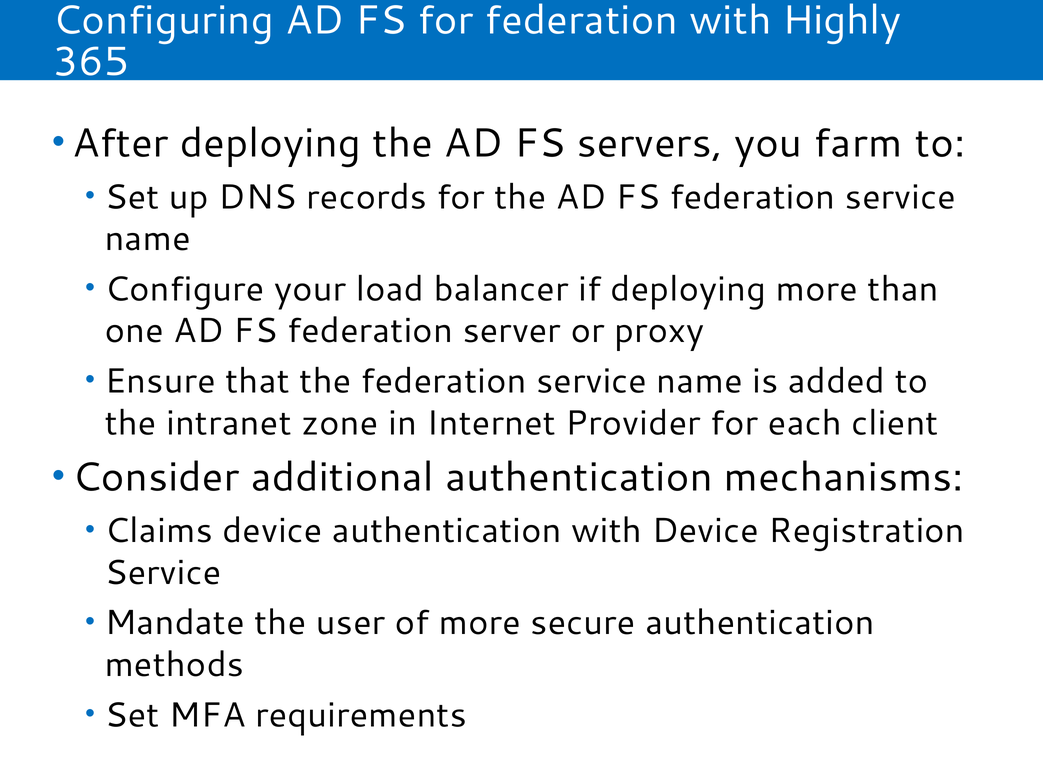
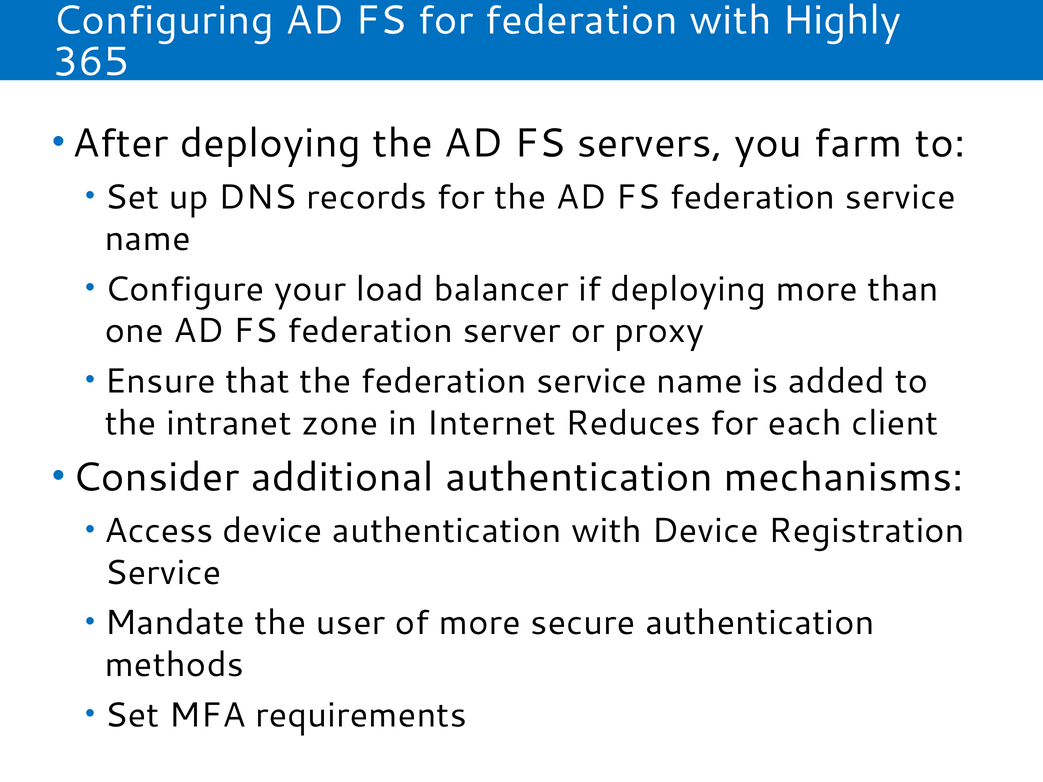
Provider: Provider -> Reduces (633, 423)
Claims: Claims -> Access (159, 531)
